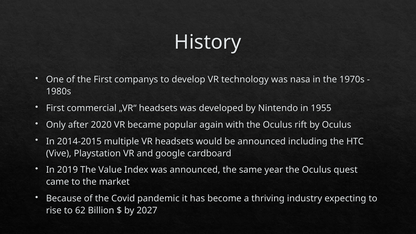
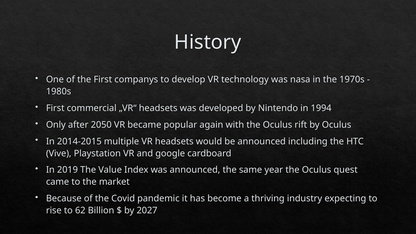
1955: 1955 -> 1994 (321, 108)
2020: 2020 -> 2050 (101, 125)
